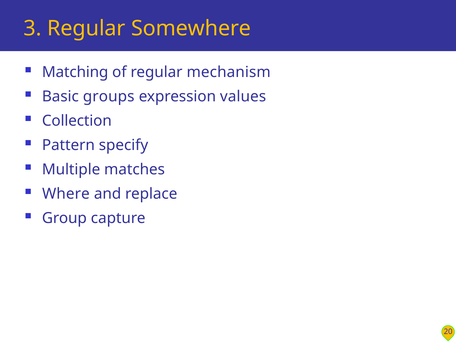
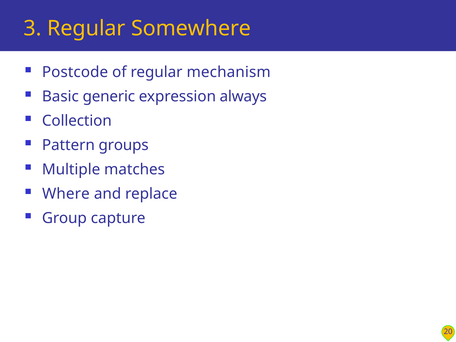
Matching: Matching -> Postcode (75, 72)
groups: groups -> generic (109, 96)
values: values -> always (243, 96)
specify: specify -> groups (124, 145)
